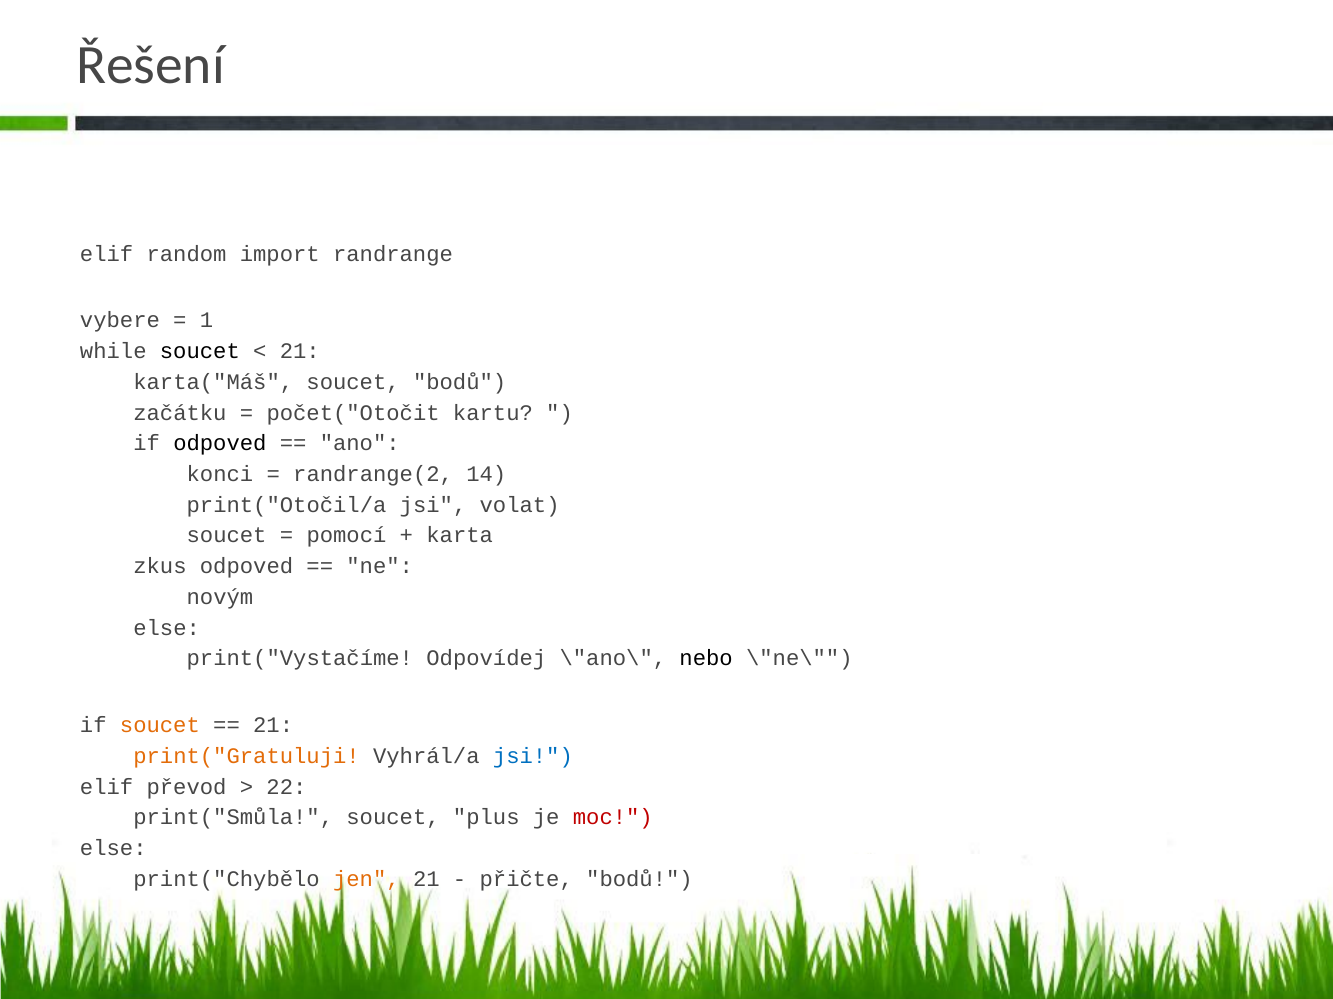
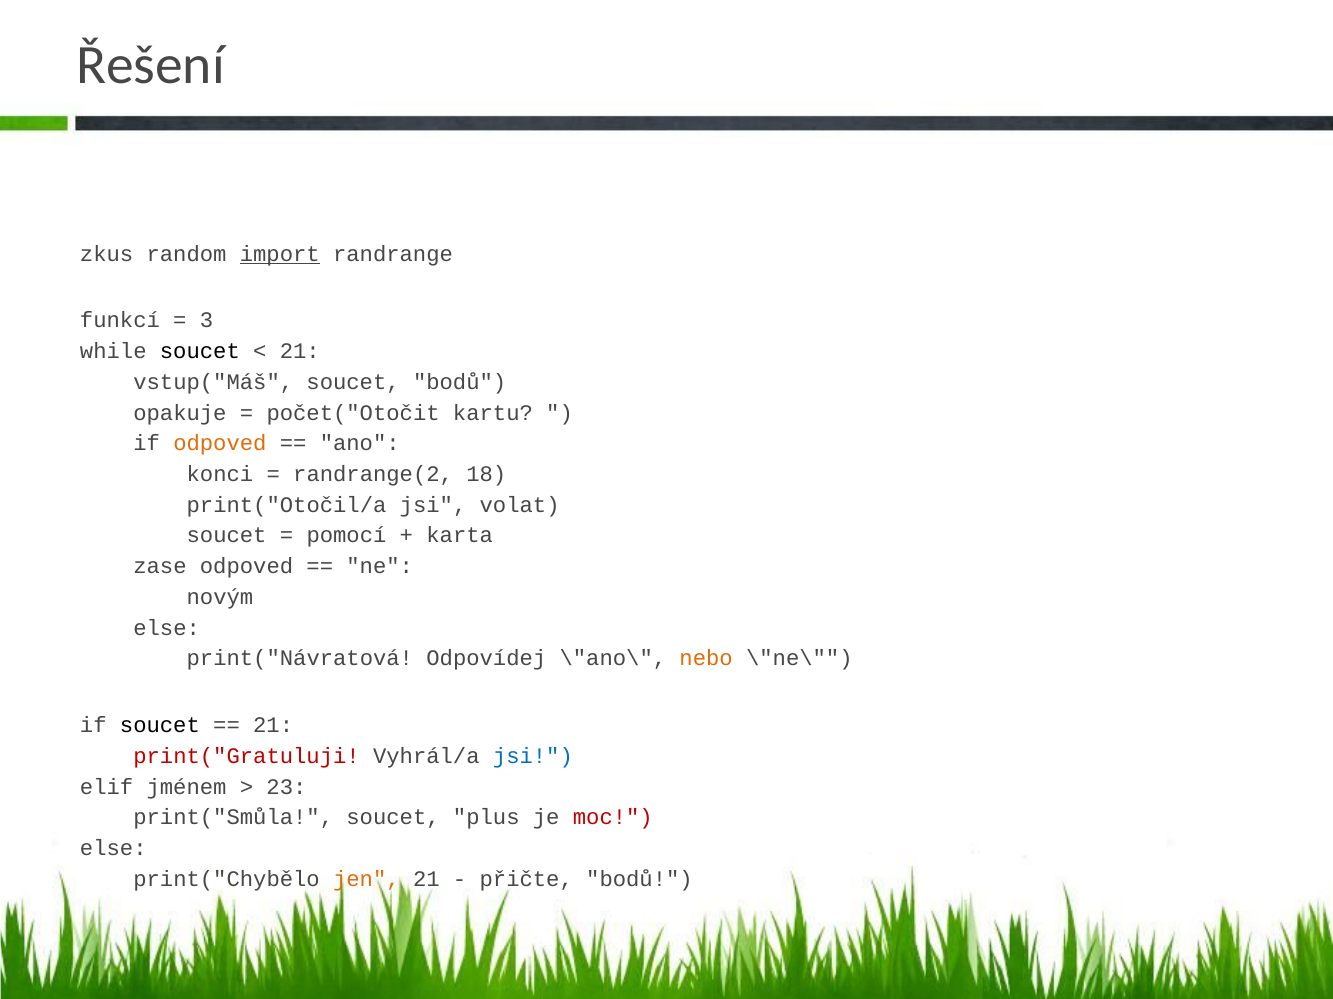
elif: elif -> zkus (107, 254)
import underline: none -> present (280, 254)
vybere: vybere -> funkcí (120, 321)
1: 1 -> 3 (207, 321)
karta("Máš: karta("Máš -> vstup("Máš (213, 382)
začátku: začátku -> opakuje (180, 413)
odpoved colour: black -> orange (220, 444)
14: 14 -> 18 (486, 475)
zkus: zkus -> zase (160, 567)
print("Vystačíme: print("Vystačíme -> print("Návratová (300, 659)
nebo colour: black -> orange (706, 659)
soucet colour: orange -> black (160, 726)
print("Gratuluji colour: orange -> red (247, 757)
převod: převod -> jménem (187, 787)
22: 22 -> 23 (286, 787)
